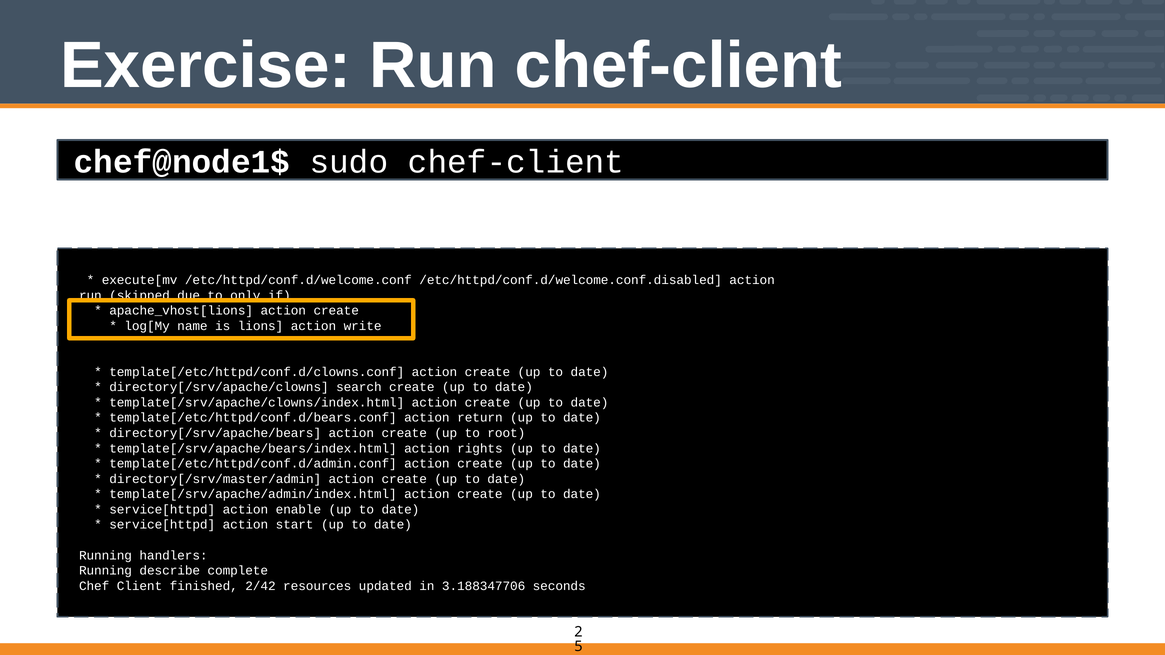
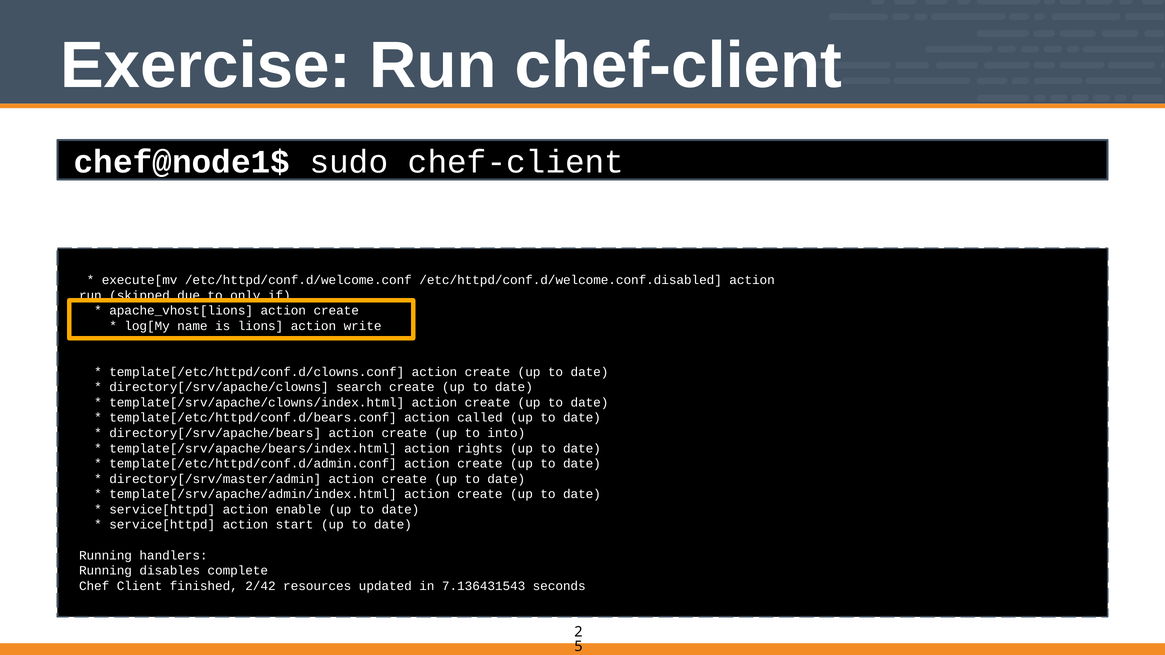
return: return -> called (480, 418)
root: root -> into (506, 433)
describe: describe -> disables (170, 571)
3.188347706: 3.188347706 -> 7.136431543 (484, 586)
